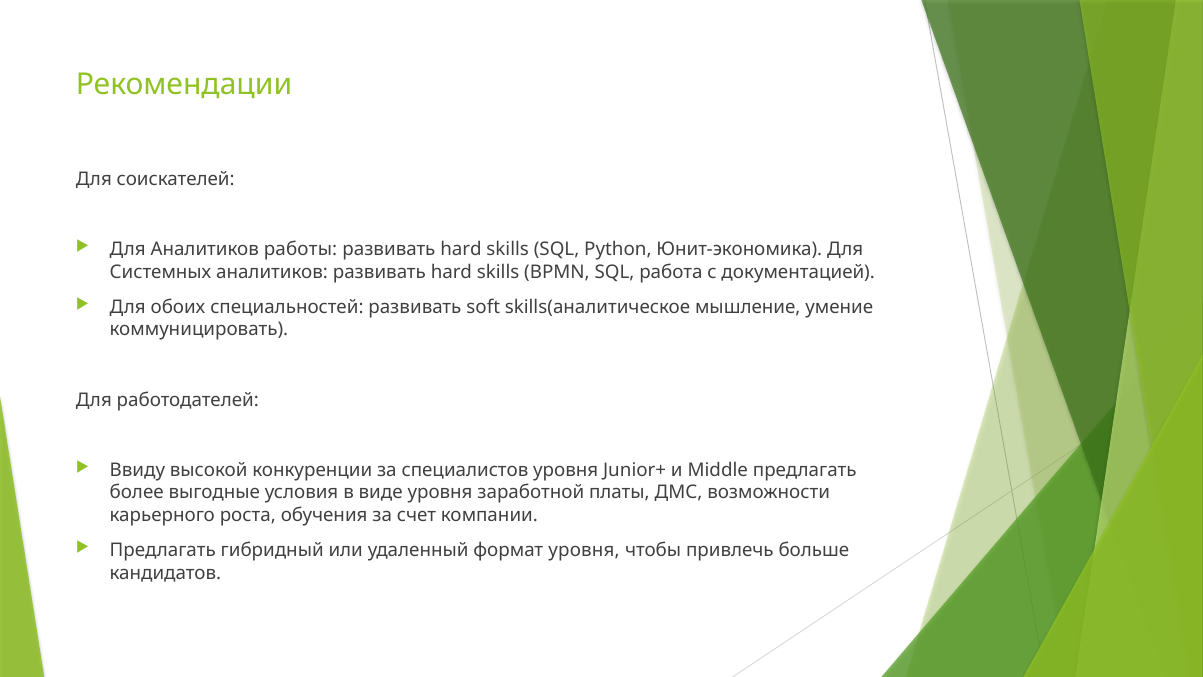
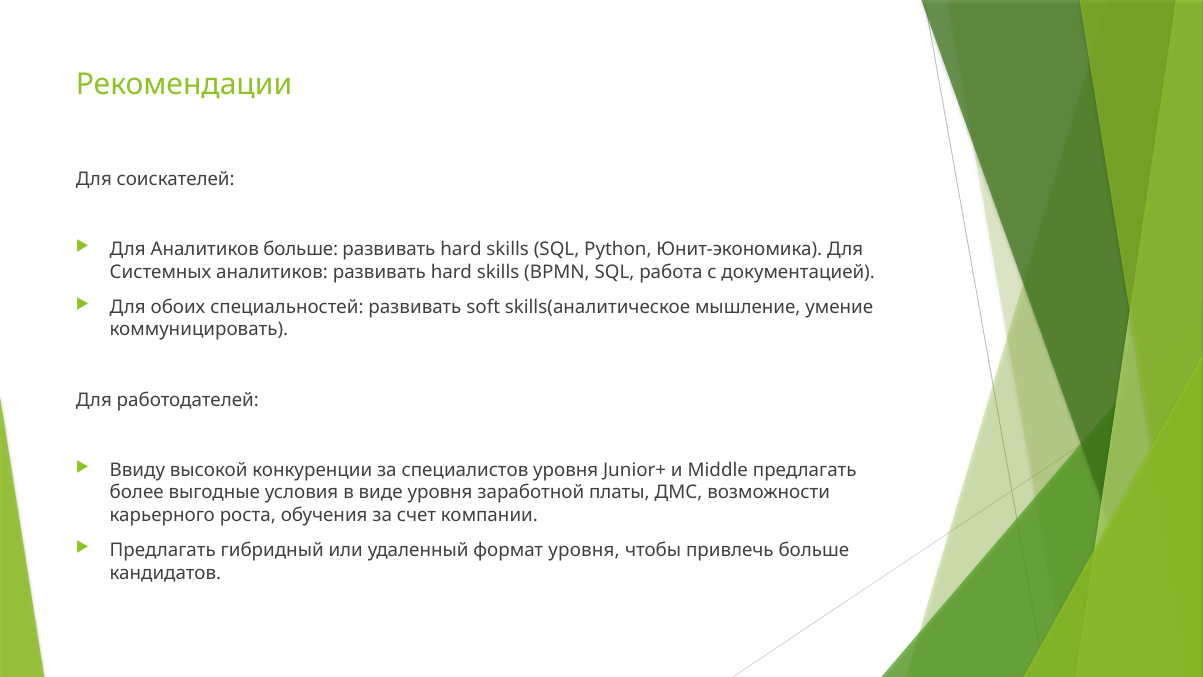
Аналитиков работы: работы -> больше (301, 249)
